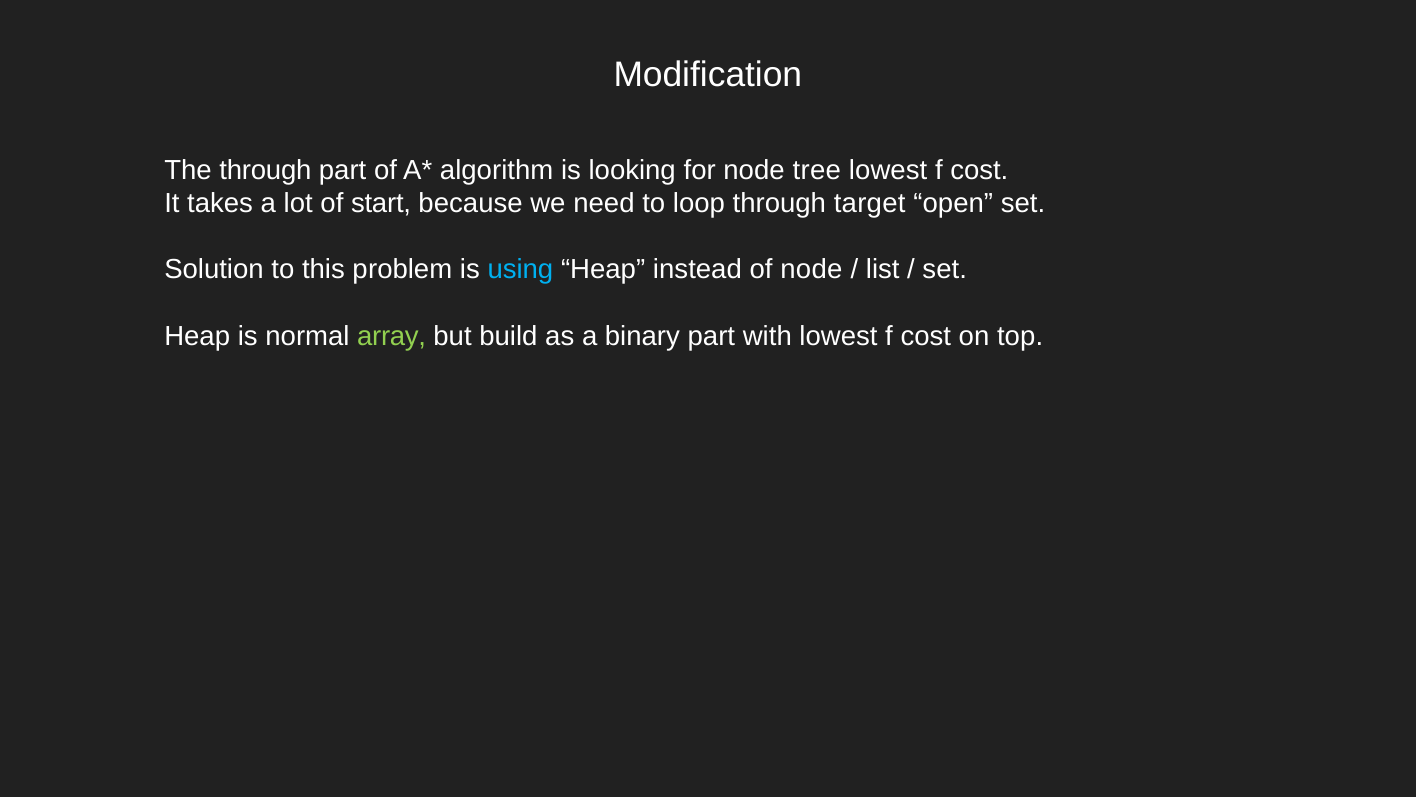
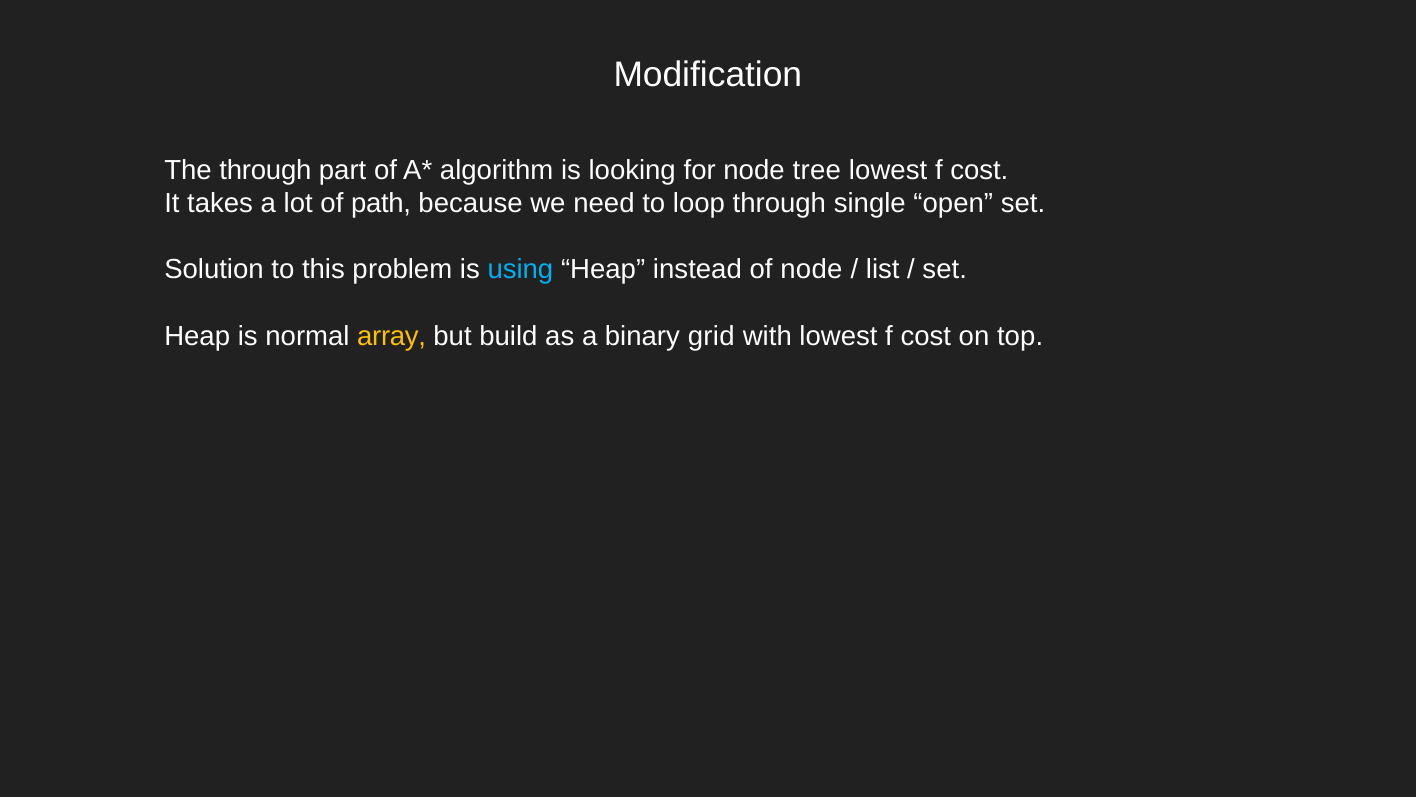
start: start -> path (381, 204)
target: target -> single (870, 204)
array colour: light green -> yellow (392, 336)
binary part: part -> grid (711, 336)
